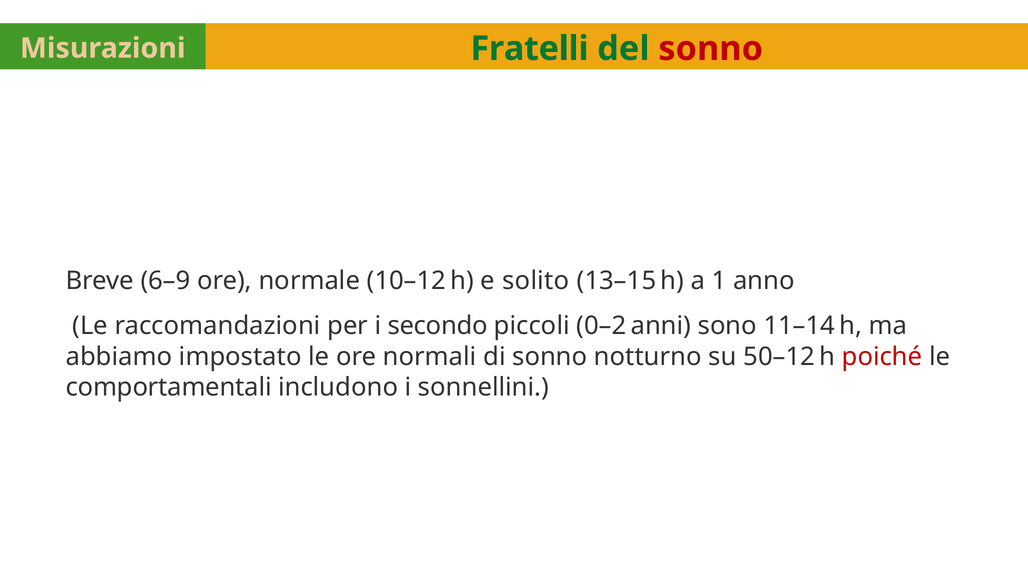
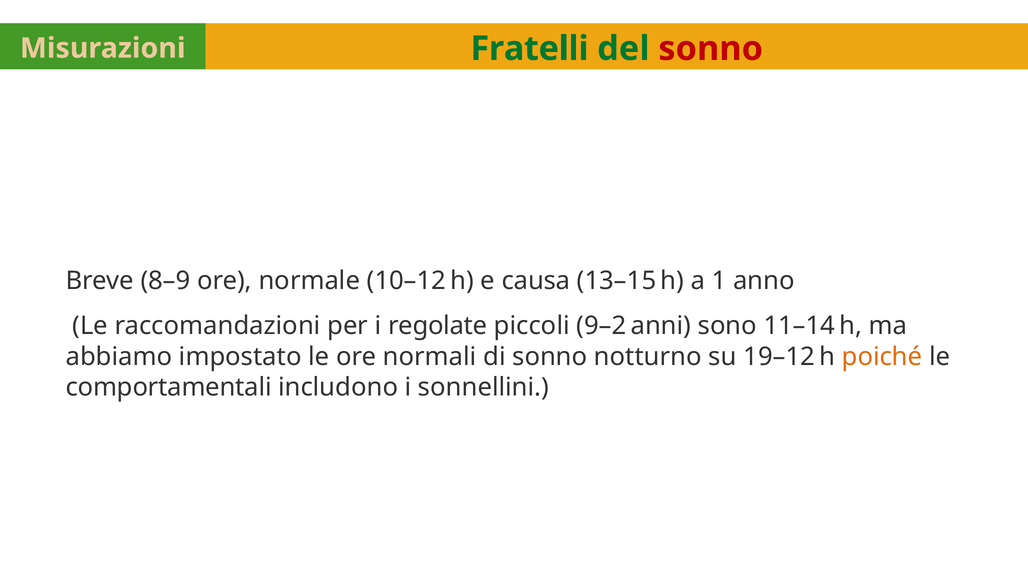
6–9: 6–9 -> 8–9 (166, 281)
solito: solito -> causa (536, 281)
secondo: secondo -> regolate (438, 326)
0–2: 0–2 -> 9–2 (601, 326)
50–12: 50–12 -> 19–12 (779, 357)
poiché colour: red -> orange (882, 357)
